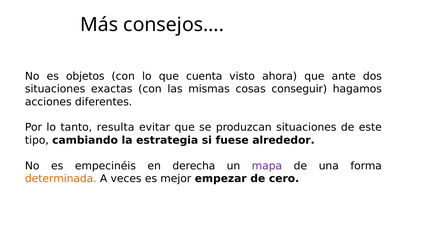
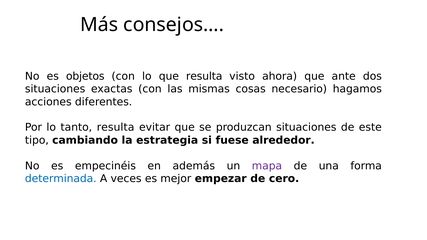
que cuenta: cuenta -> resulta (204, 76)
conseguir: conseguir -> necesario (299, 89)
derecha: derecha -> además (194, 166)
determinada colour: orange -> blue (61, 179)
